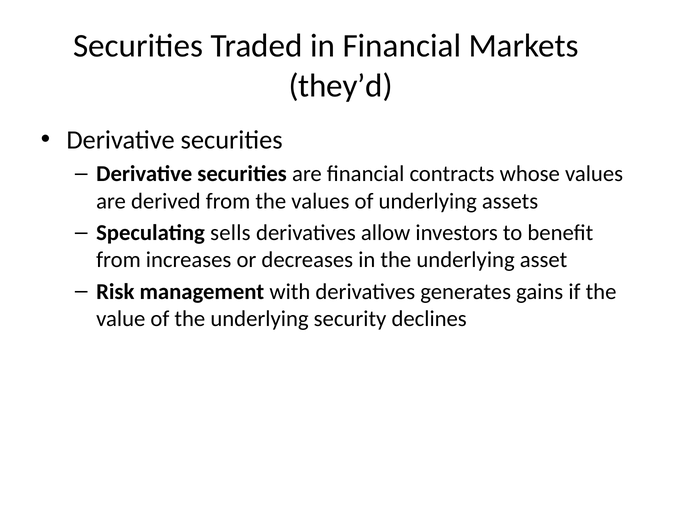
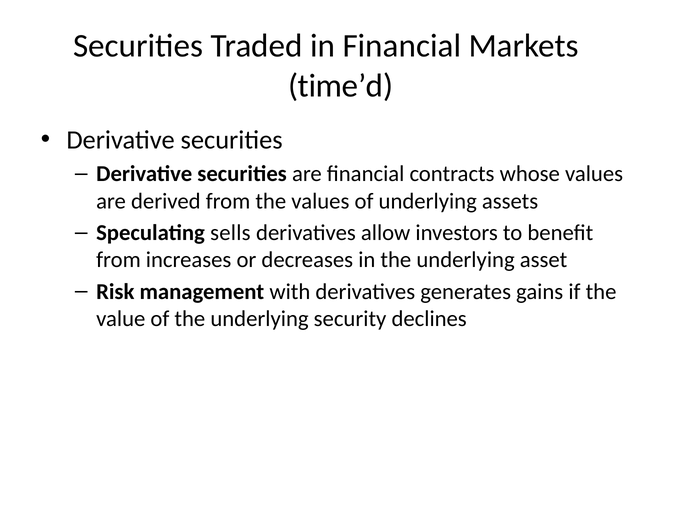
they’d: they’d -> time’d (341, 86)
